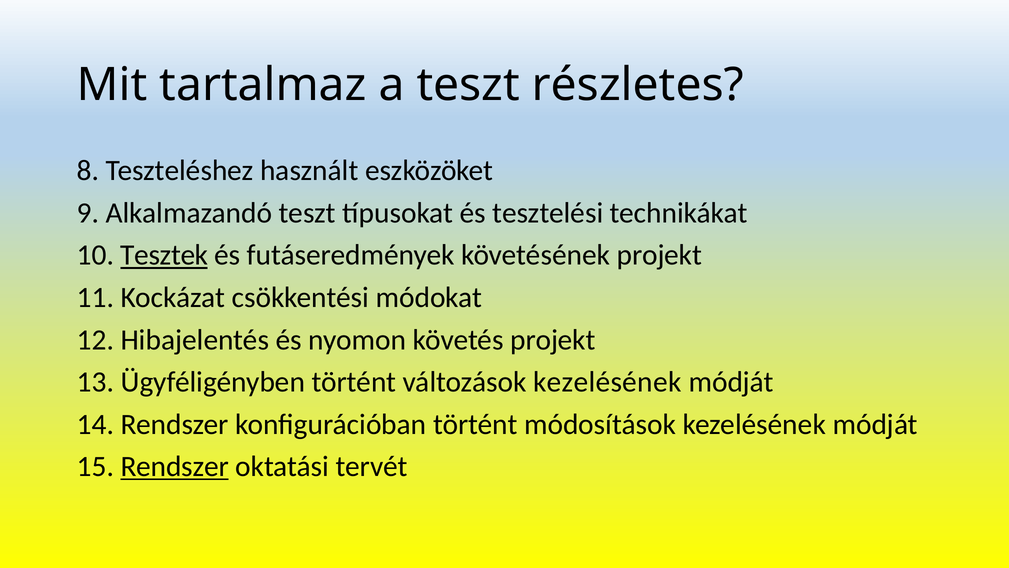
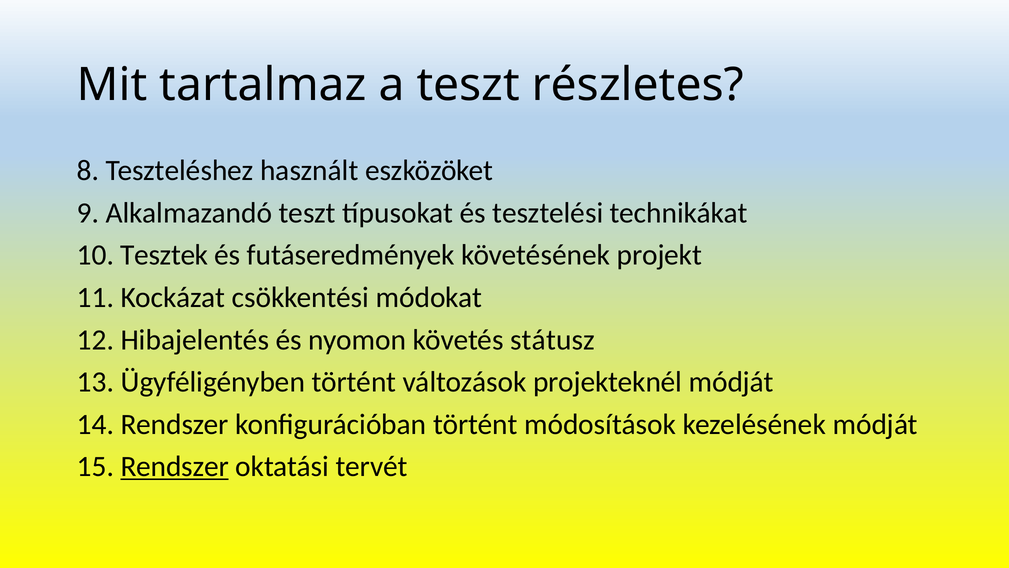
Tesztek underline: present -> none (164, 255)
követés projekt: projekt -> státusz (553, 340)
változások kezelésének: kezelésének -> projekteknél (608, 382)
